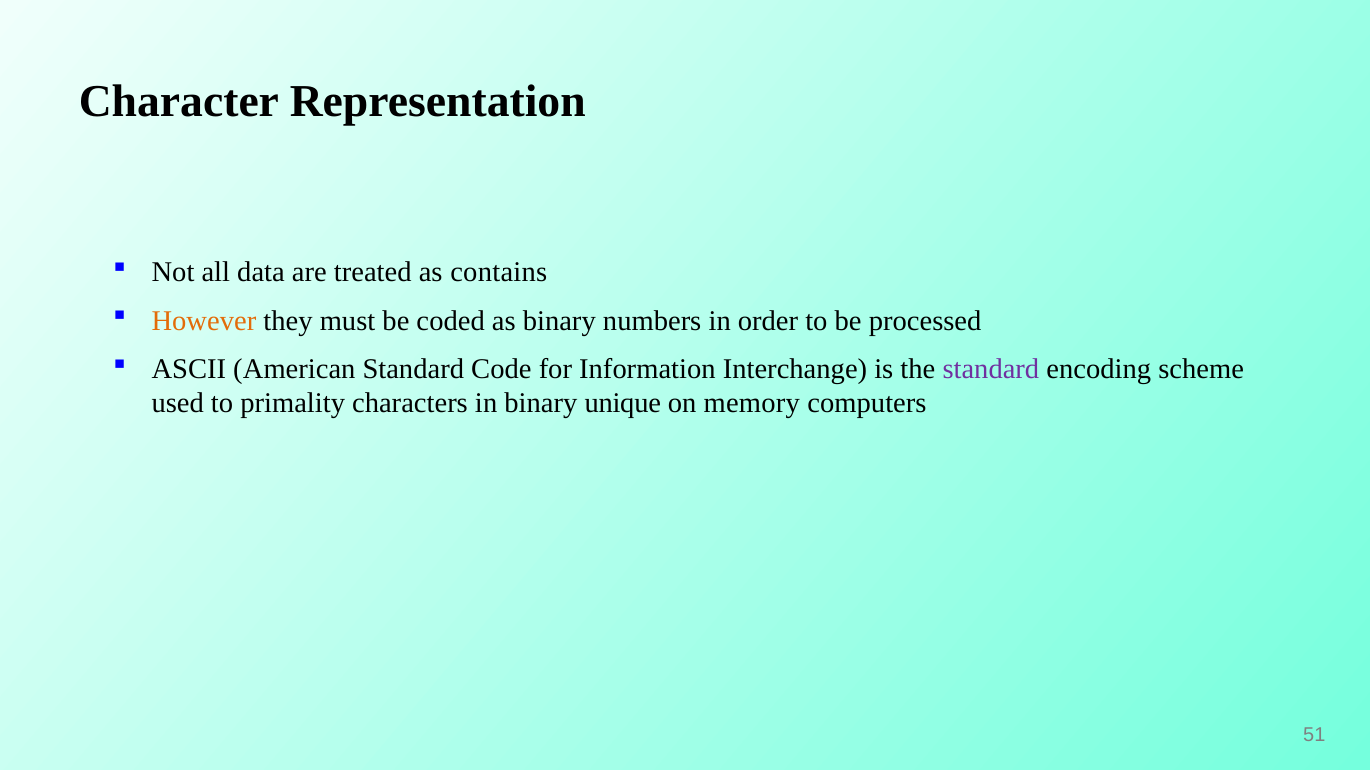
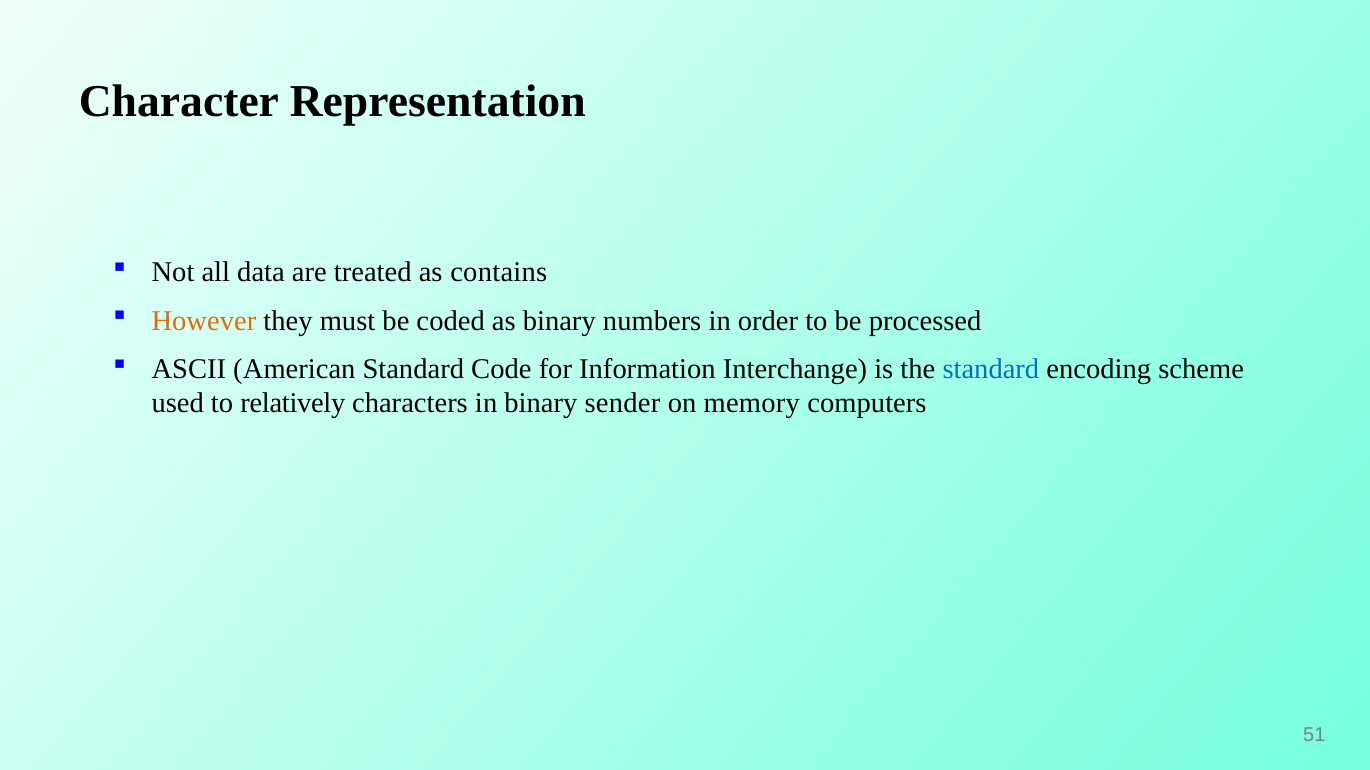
standard colour: purple -> blue (991, 370)
primality: primality -> relatively (293, 404)
unique: unique -> sender (622, 404)
